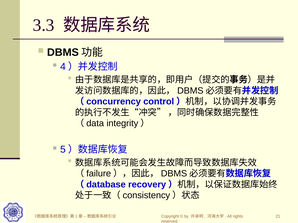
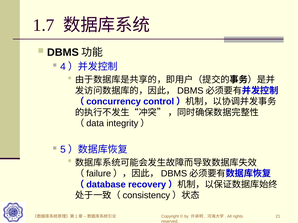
3.3: 3.3 -> 1.7 (44, 25)
